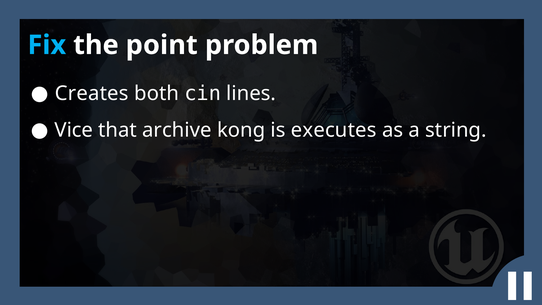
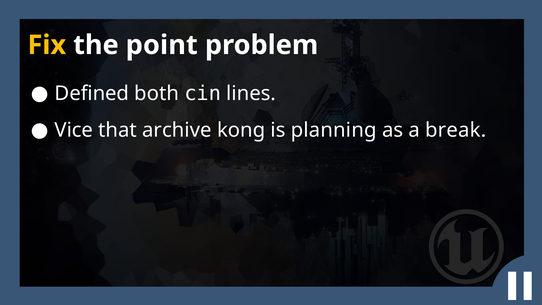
Fix colour: light blue -> yellow (47, 45)
Creates: Creates -> Defined (92, 93)
executes: executes -> planning (334, 130)
string: string -> break (456, 130)
